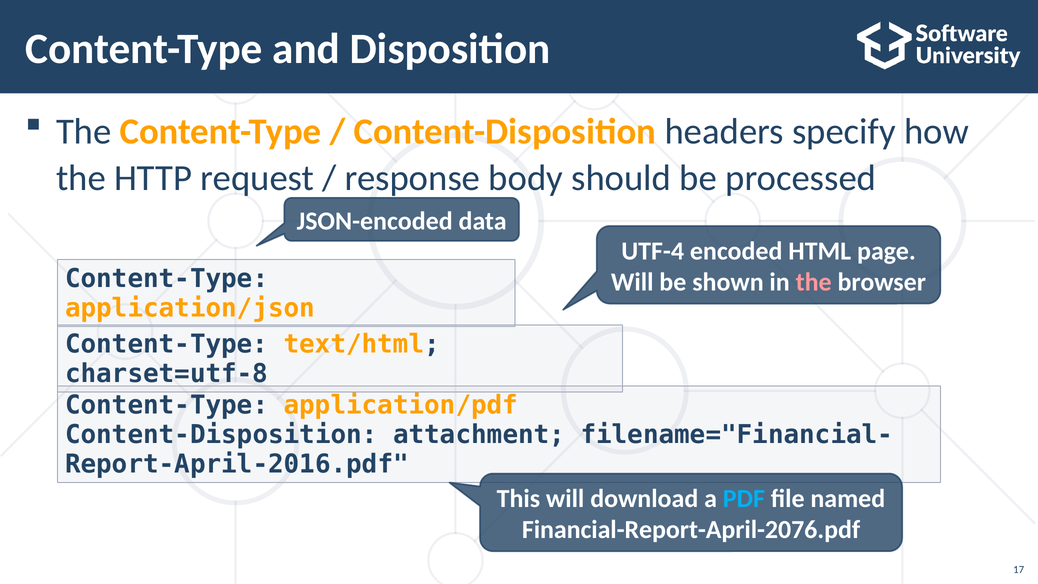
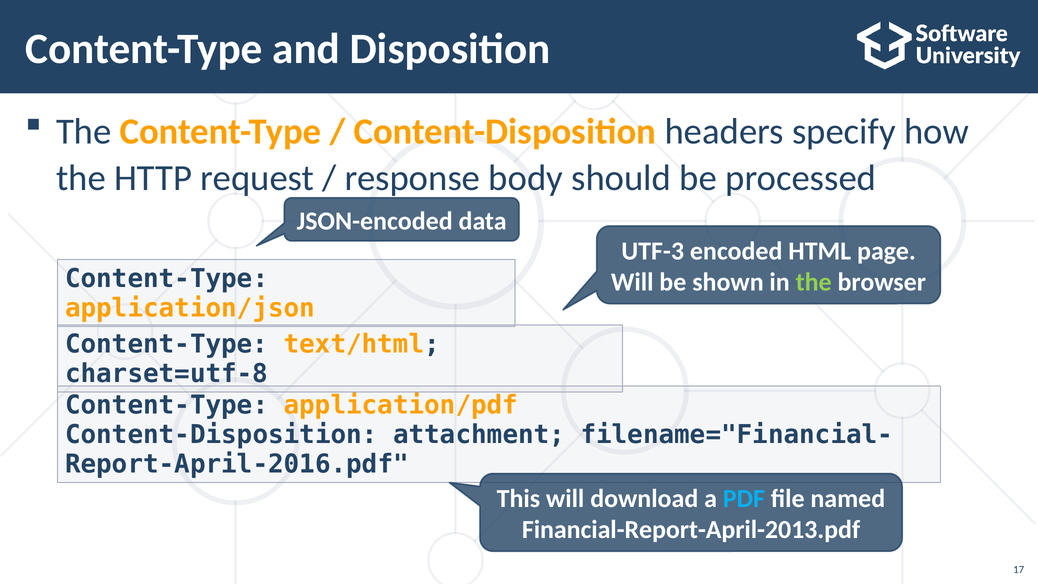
UTF-4: UTF-4 -> UTF-3 (653, 251)
the colour: pink -> light green (814, 282)
Financial-Report-April-2076.pdf: Financial-Report-April-2076.pdf -> Financial-Report-April-2013.pdf (691, 530)
